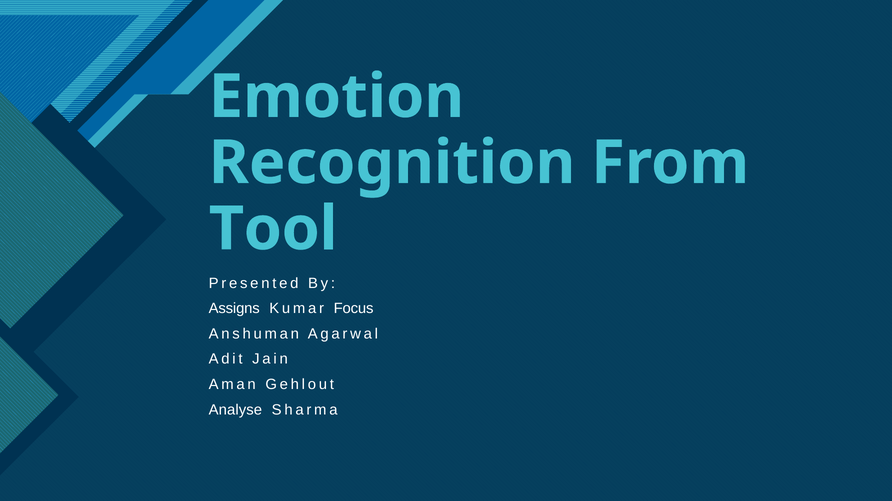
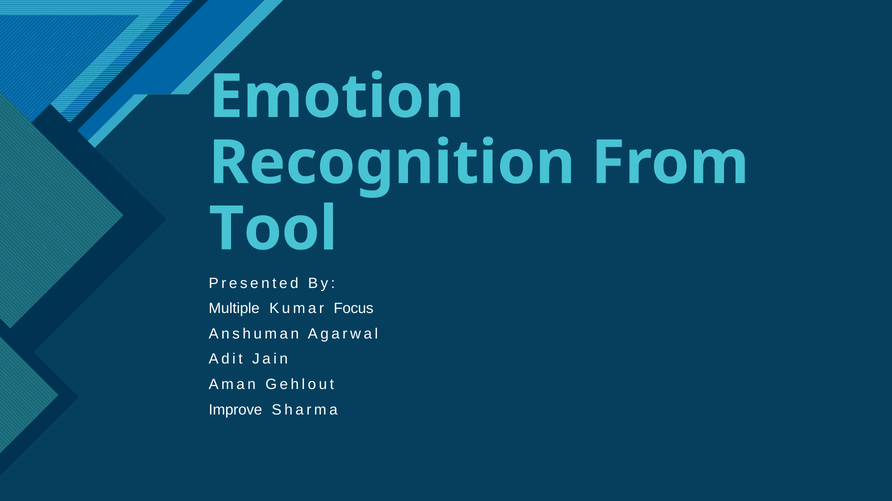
Assigns: Assigns -> Multiple (234, 309)
Analyse: Analyse -> Improve (235, 410)
